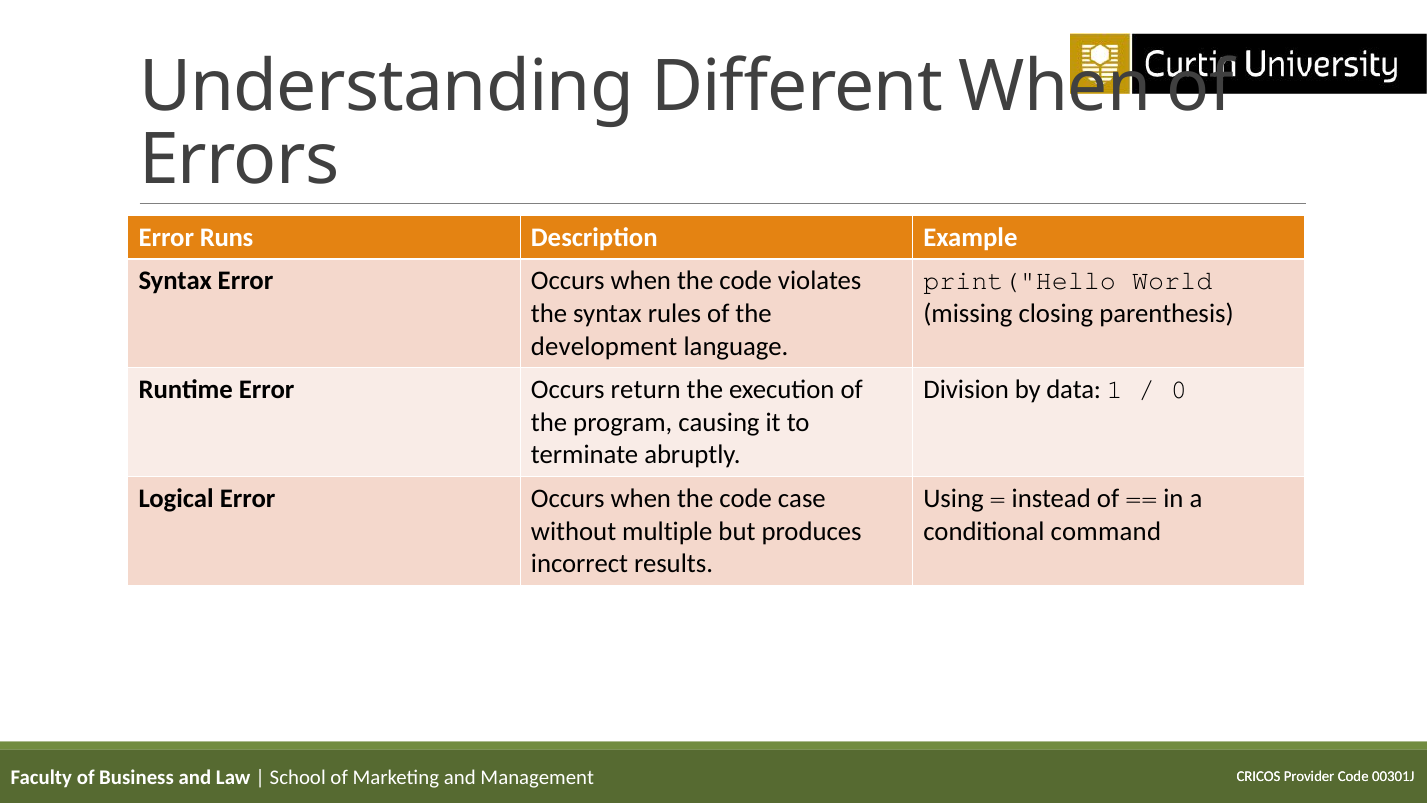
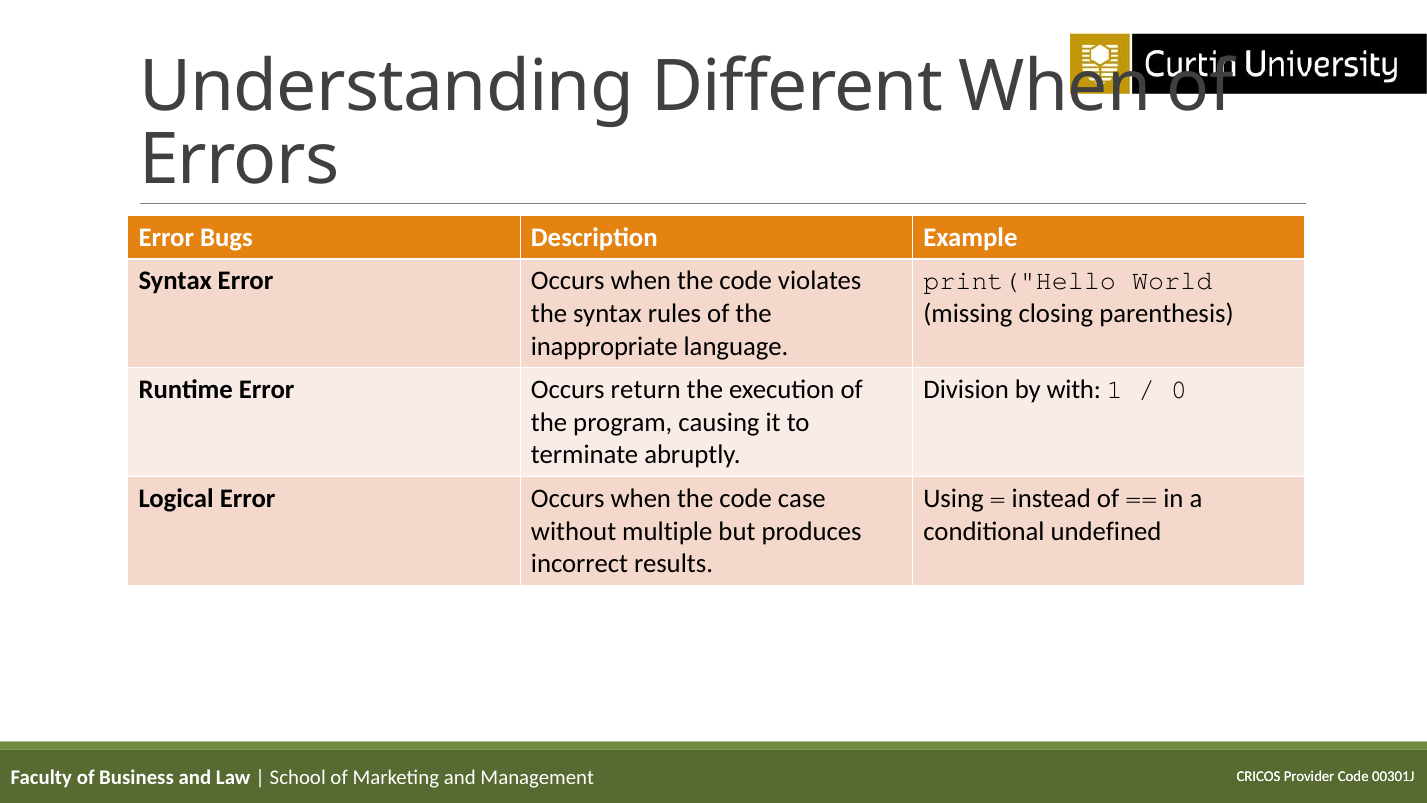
Runs: Runs -> Bugs (226, 238)
development: development -> inappropriate (604, 346)
data: data -> with (1074, 390)
command: command -> undefined (1106, 531)
